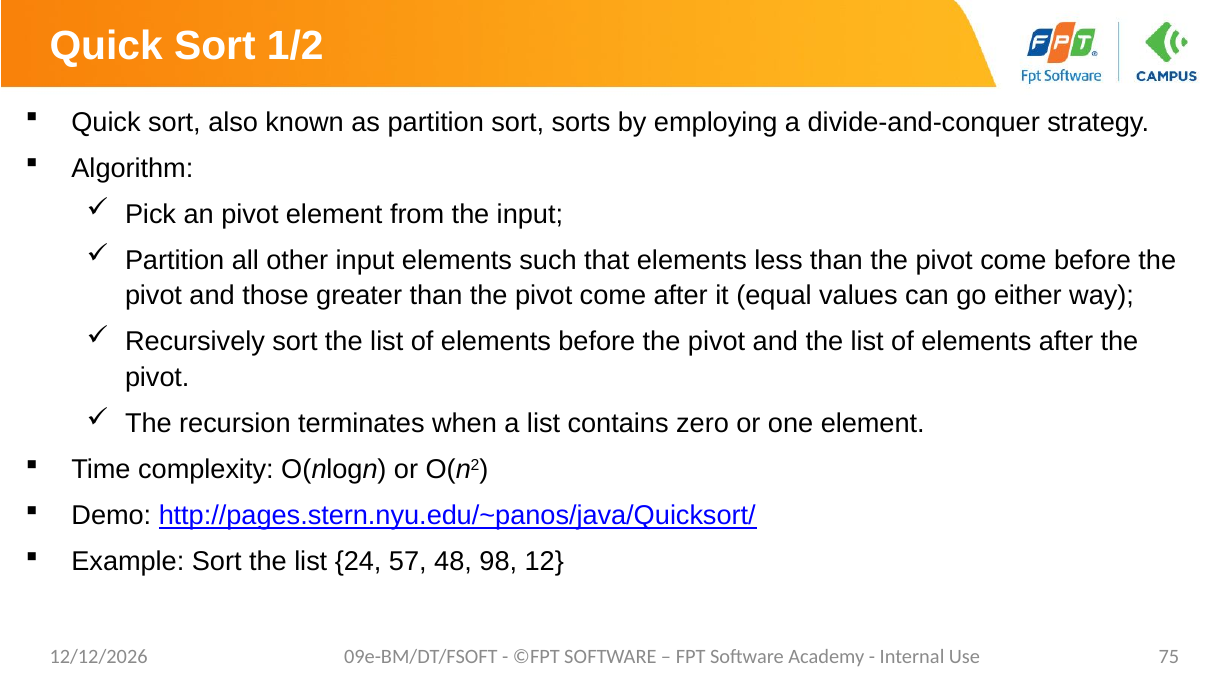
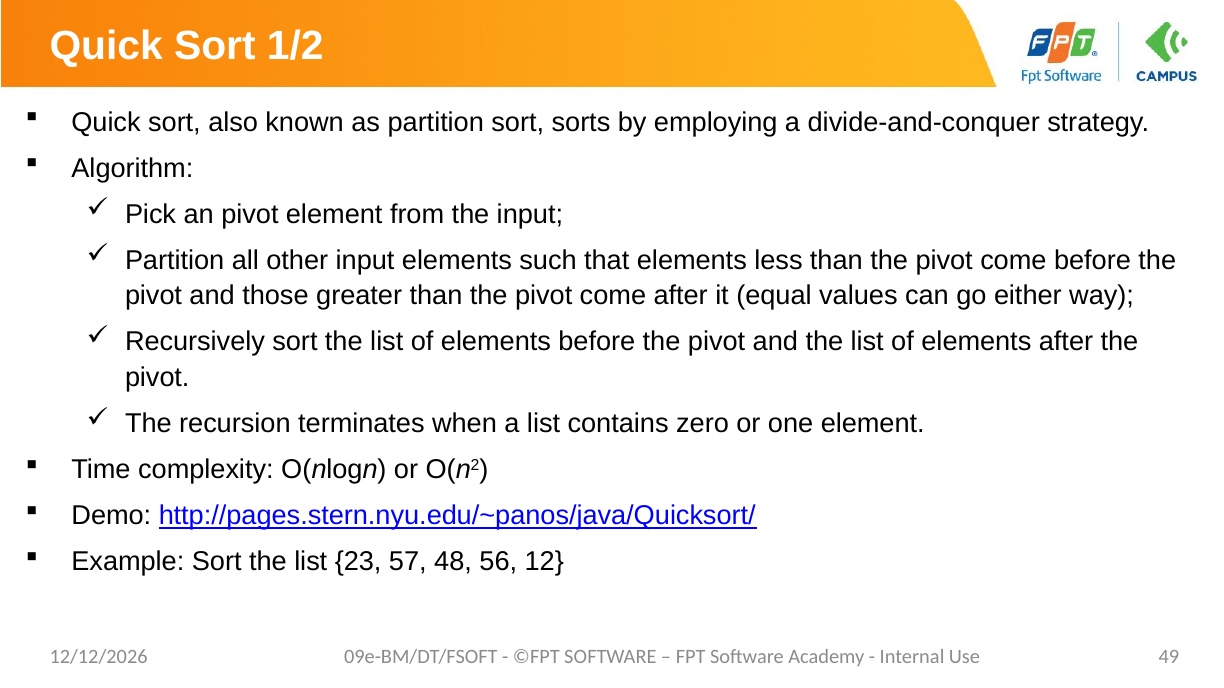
24: 24 -> 23 (358, 562)
98: 98 -> 56 (498, 562)
75: 75 -> 49 (1169, 658)
